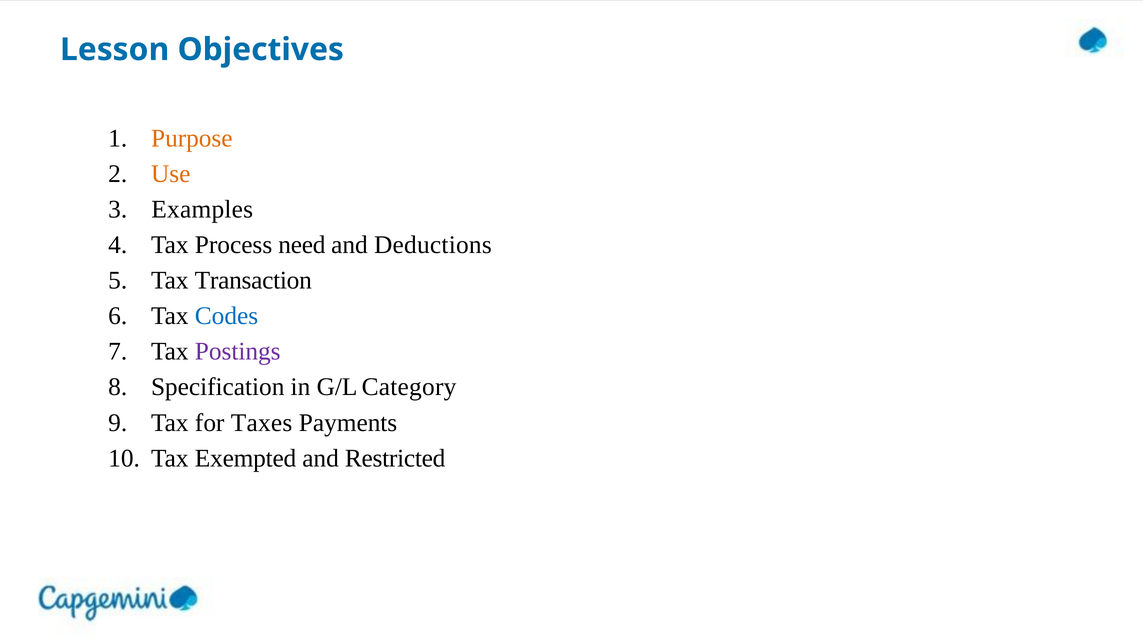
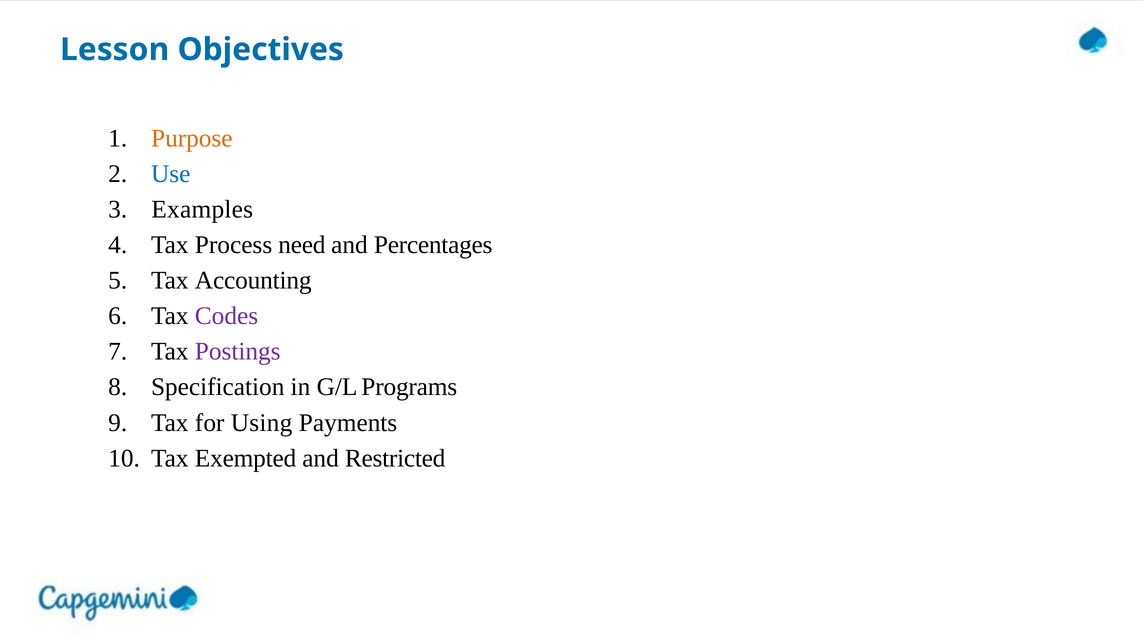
Use colour: orange -> blue (171, 174)
Deductions: Deductions -> Percentages (433, 245)
Transaction: Transaction -> Accounting (253, 280)
Codes colour: blue -> purple (227, 316)
Category: Category -> Programs (409, 387)
Taxes: Taxes -> Using (262, 423)
